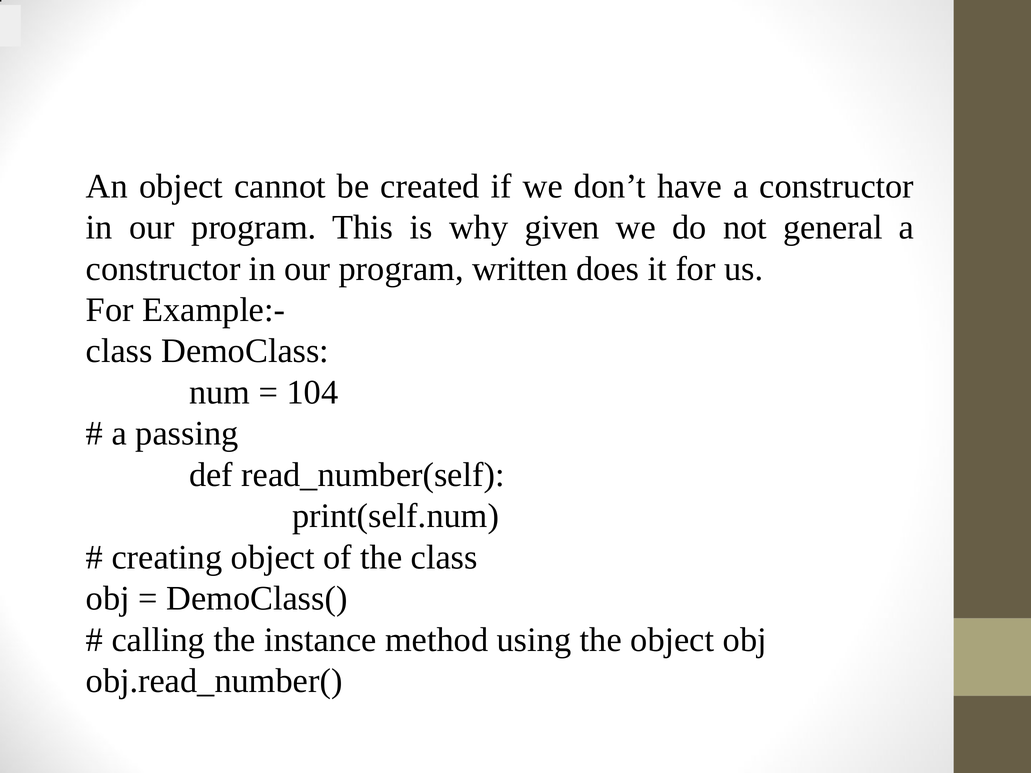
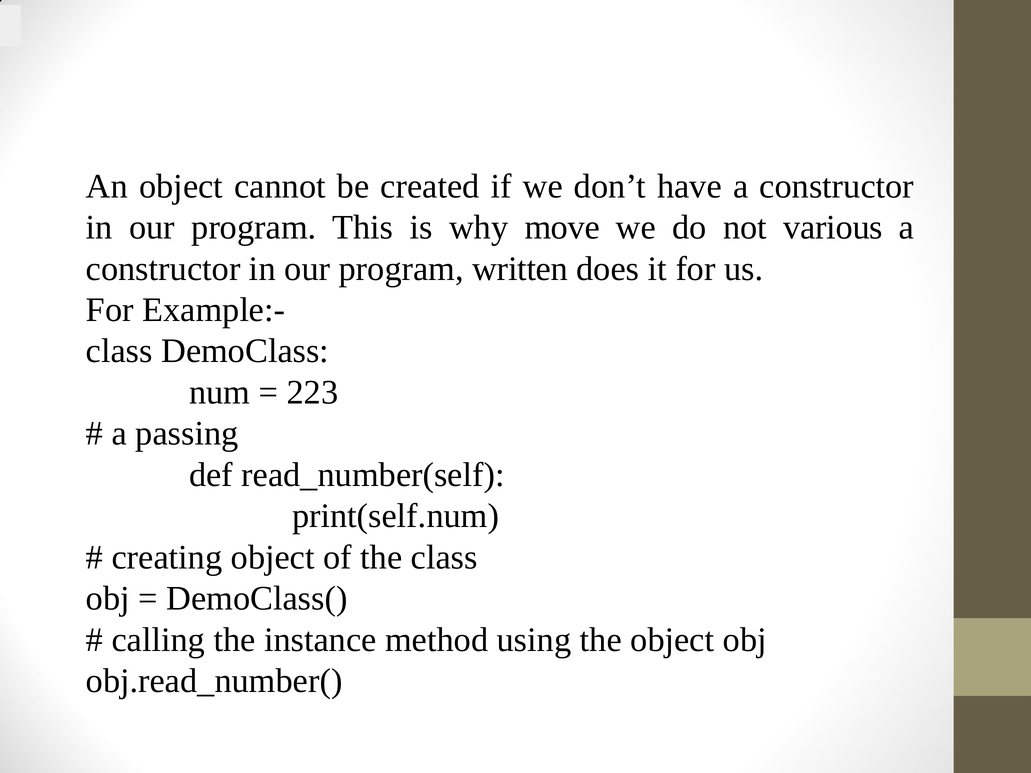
given: given -> move (562, 228)
general: general -> various (833, 228)
104: 104 -> 223 (312, 392)
